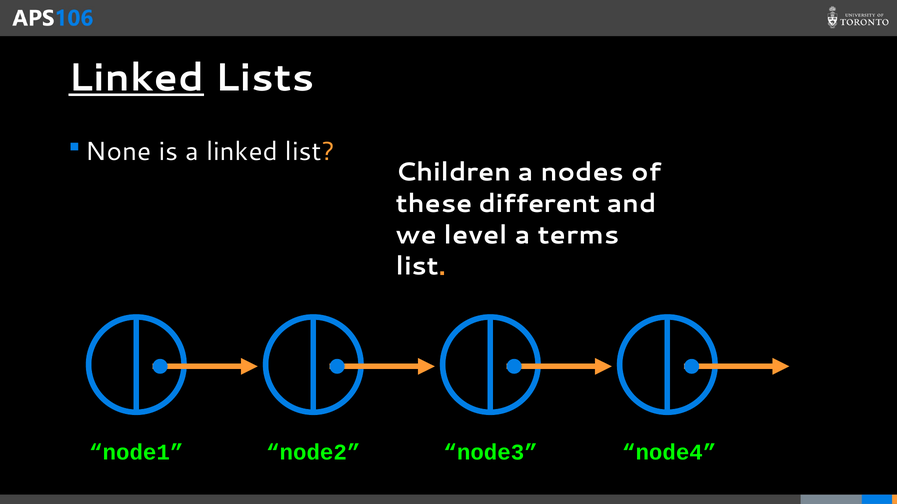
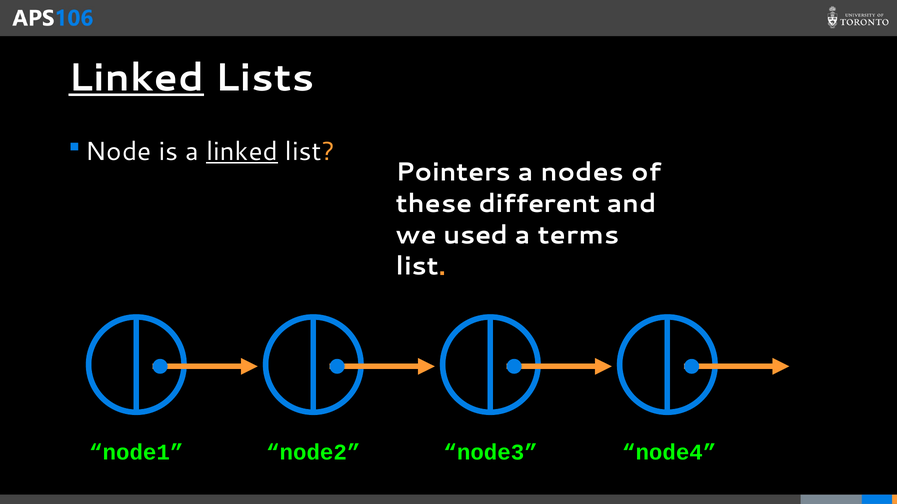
None: None -> Node (118, 152)
linked underline: none -> present (242, 152)
Children: Children -> Pointers (454, 172)
level: level -> used (476, 235)
